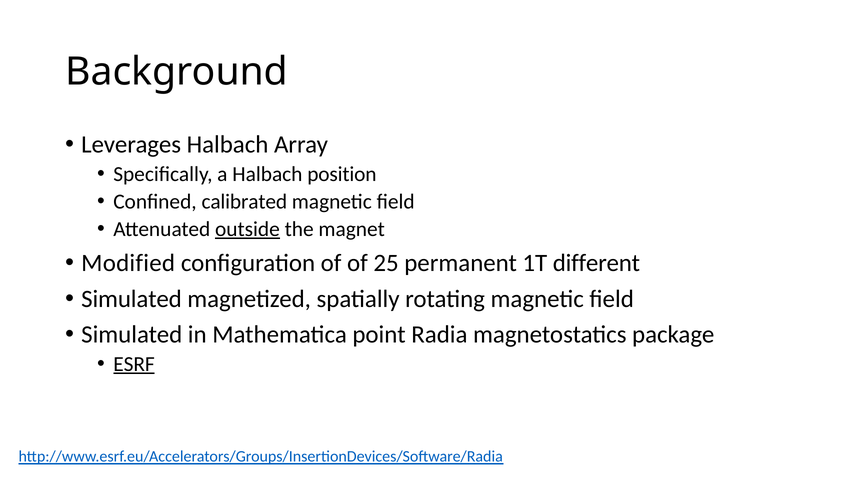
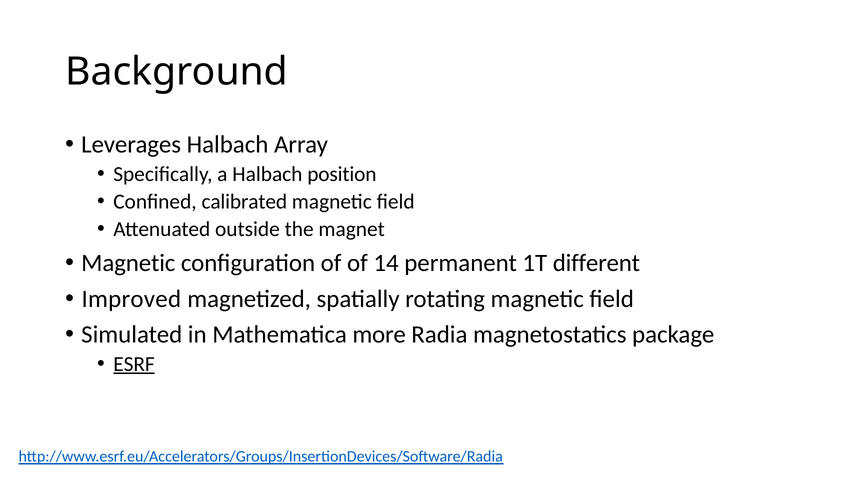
outside underline: present -> none (247, 229)
Modified: Modified -> Magnetic (128, 263)
25: 25 -> 14 (386, 263)
Simulated: Simulated -> Improved (131, 299)
point: point -> more (379, 335)
